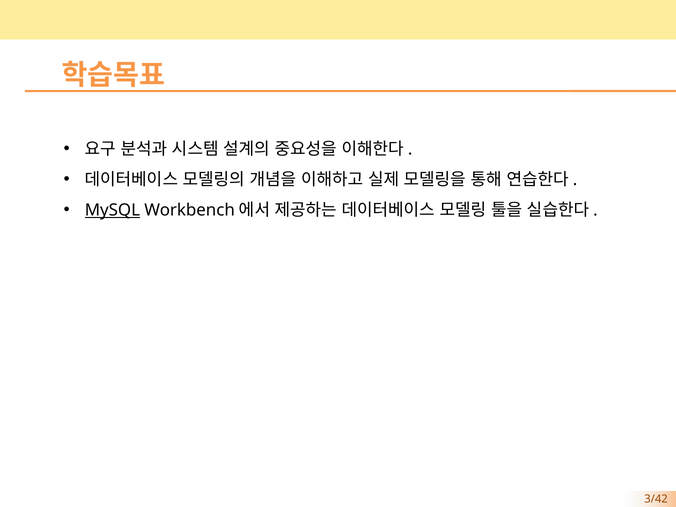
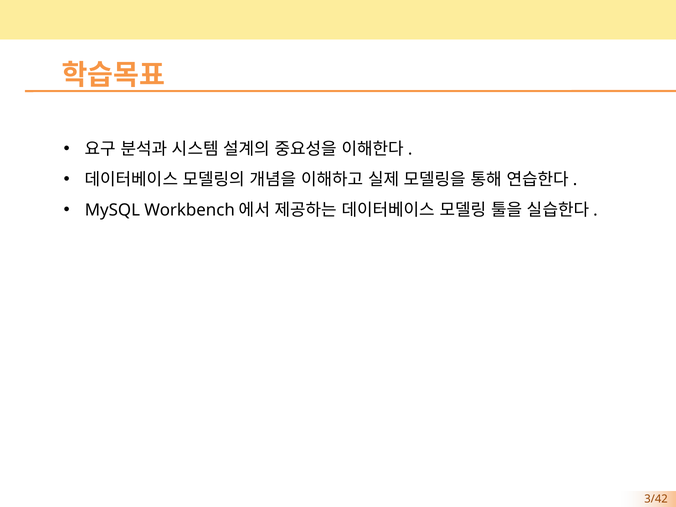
MySQL underline: present -> none (112, 210)
